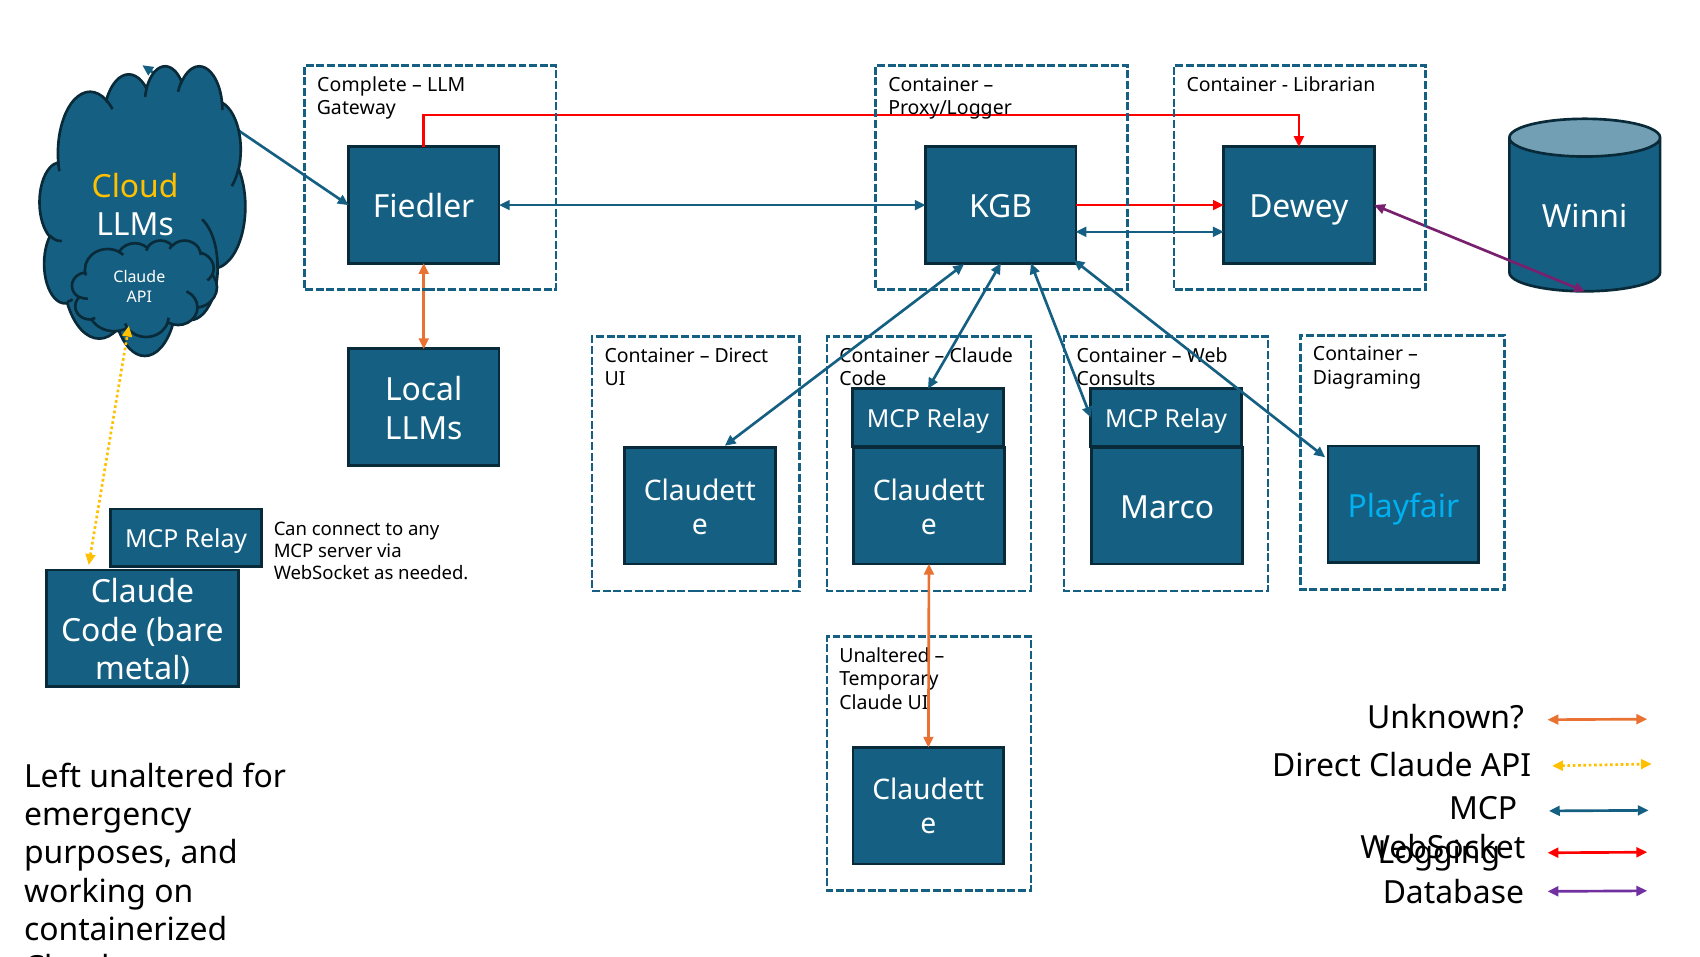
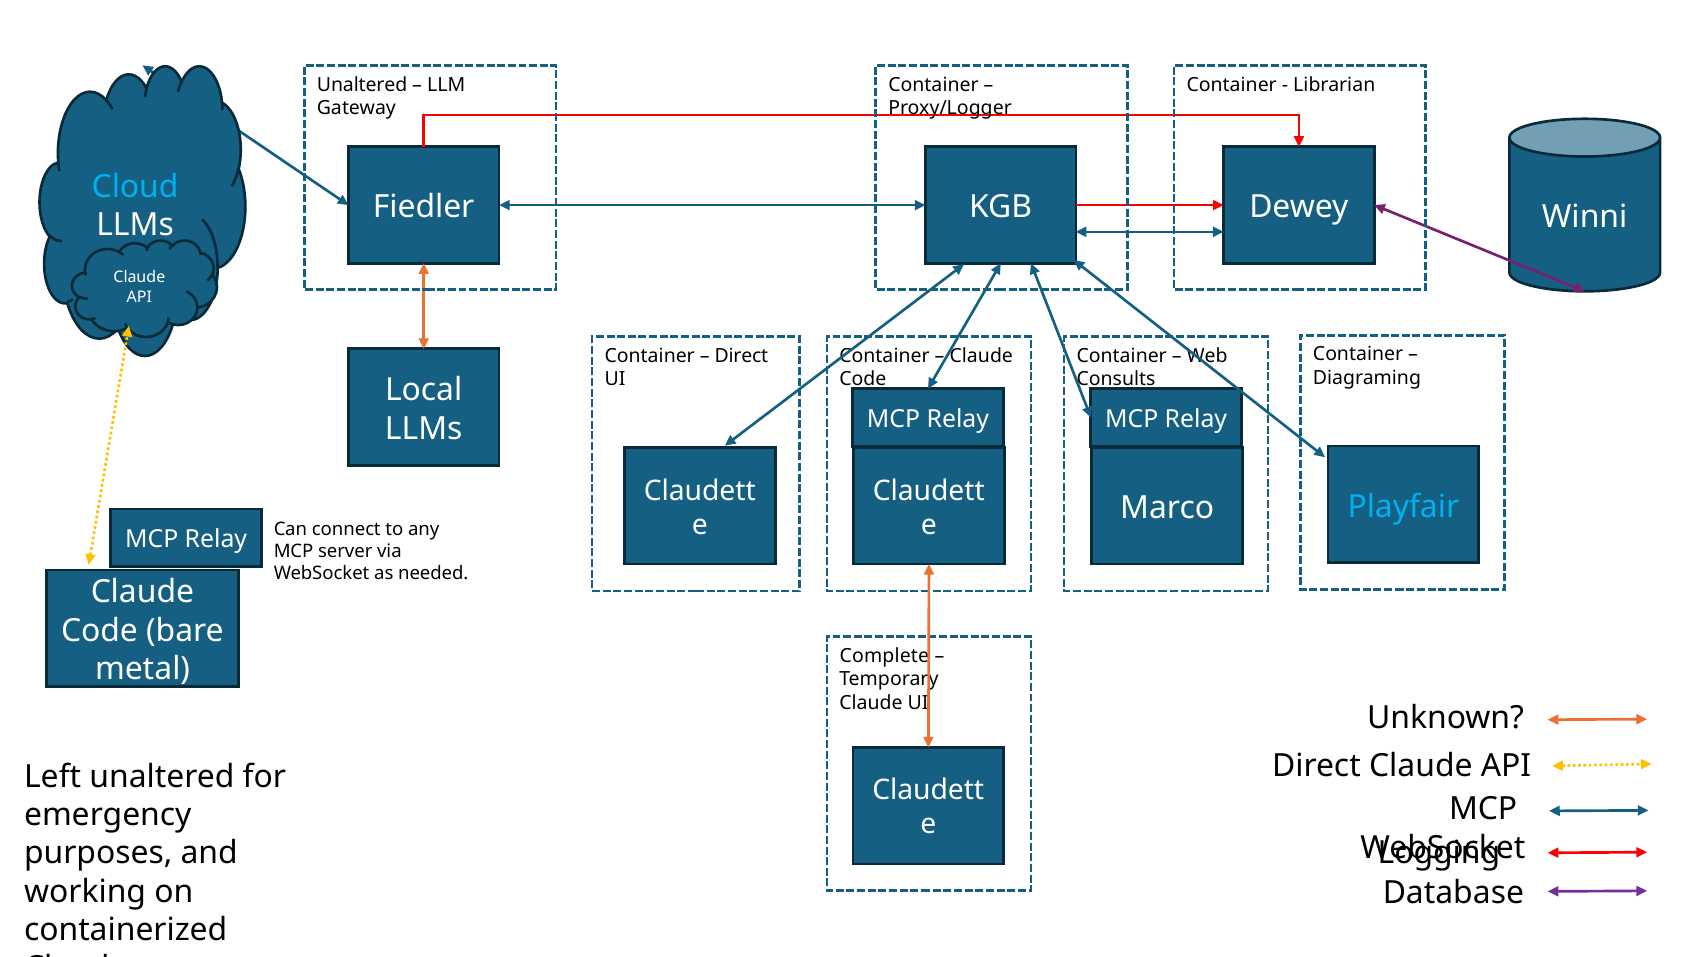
Complete: Complete -> Unaltered (362, 85)
Cloud colour: yellow -> light blue (135, 186)
Unaltered: Unaltered -> Complete (884, 655)
